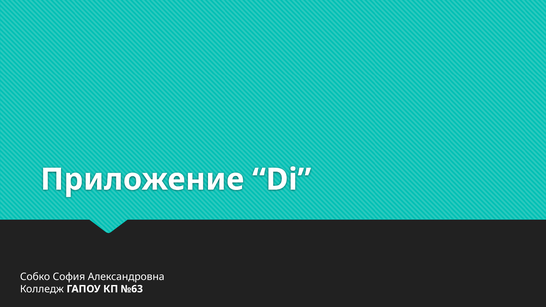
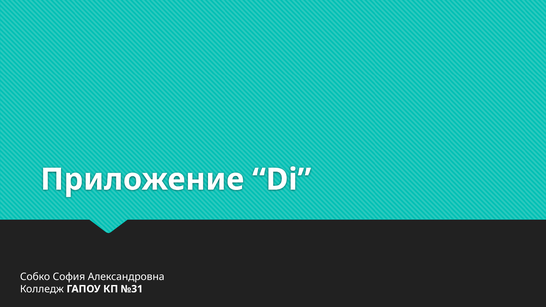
№63: №63 -> №31 (132, 289)
